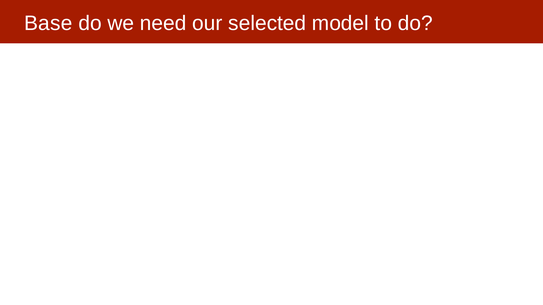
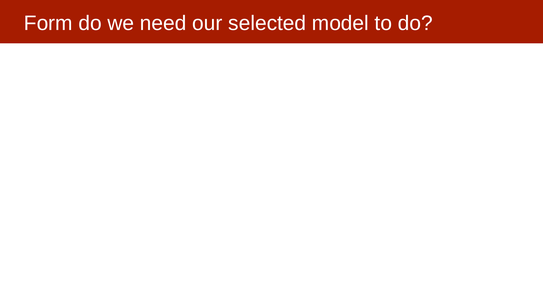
Base: Base -> Form (48, 23)
